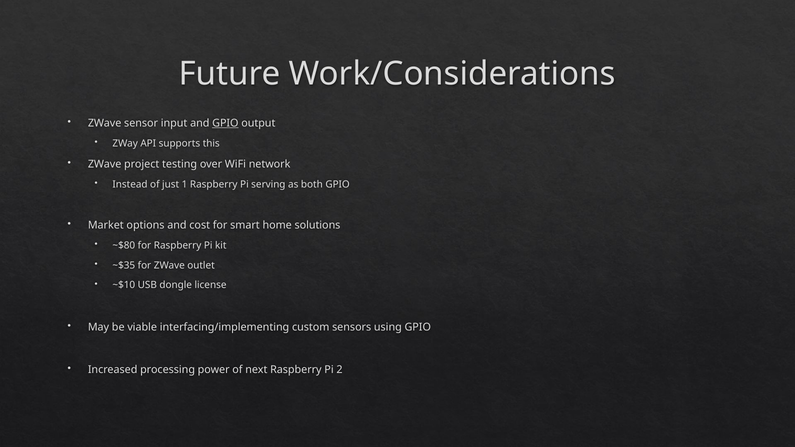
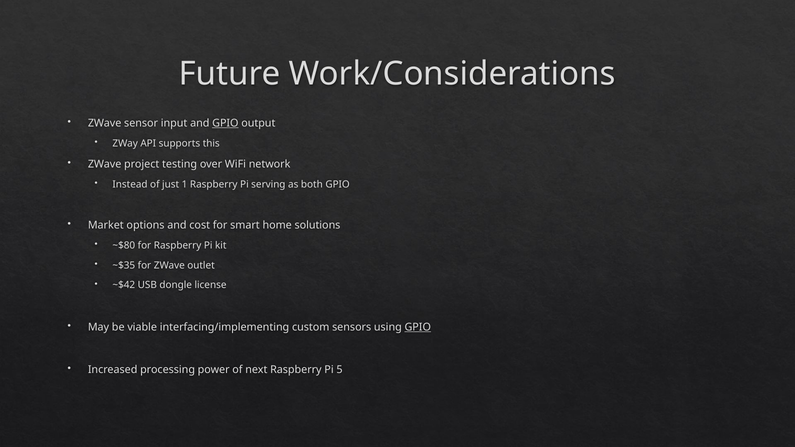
~$10: ~$10 -> ~$42 (124, 285)
GPIO underline: none -> present (418, 327)
2: 2 -> 5 (340, 370)
